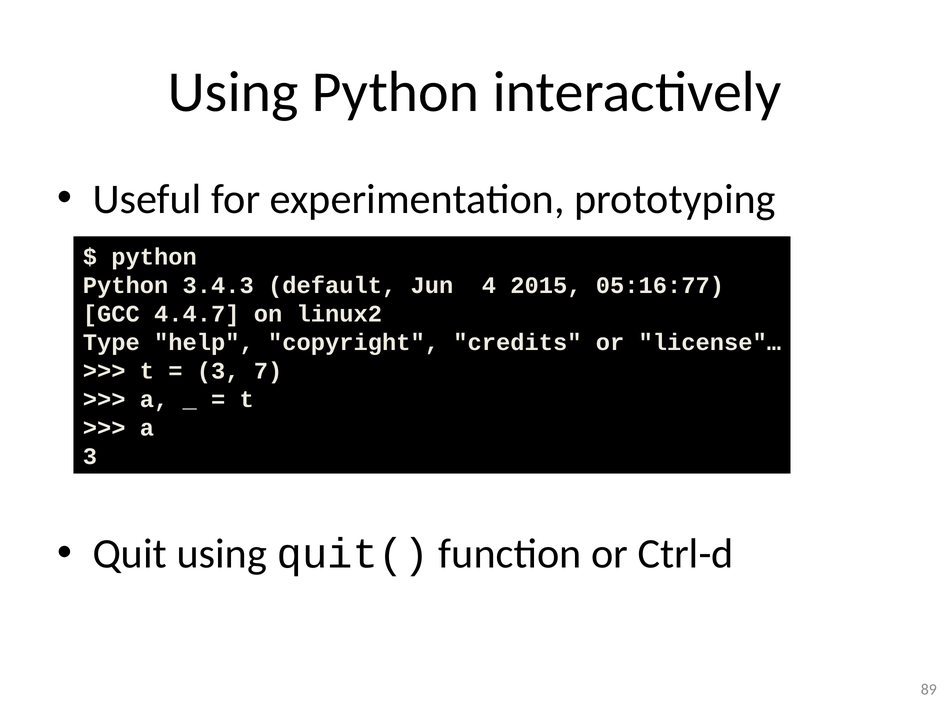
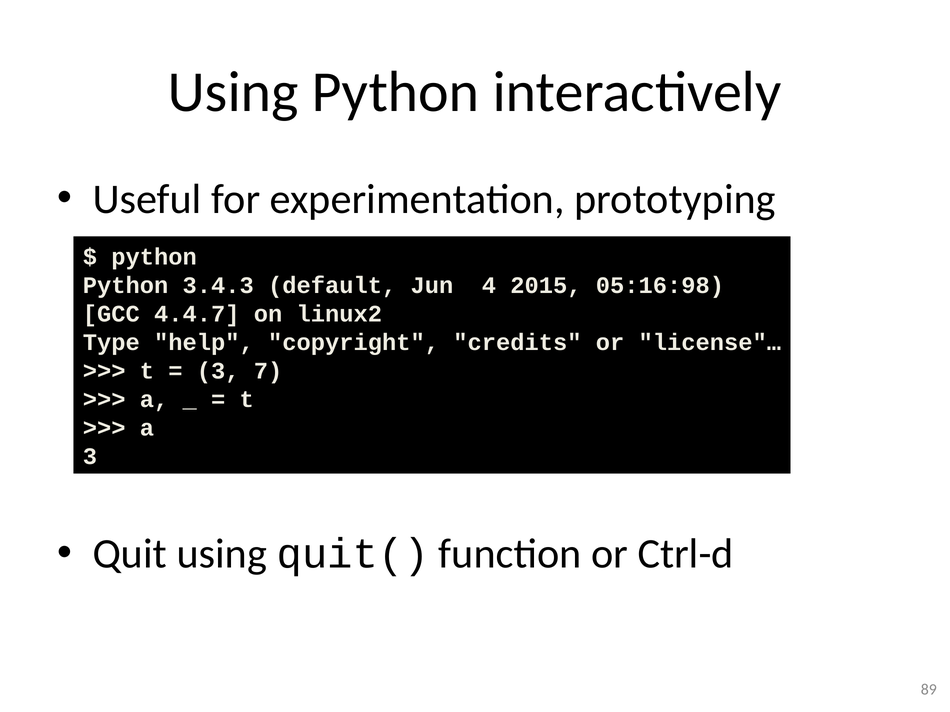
05:16:77: 05:16:77 -> 05:16:98 (660, 286)
